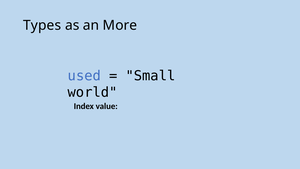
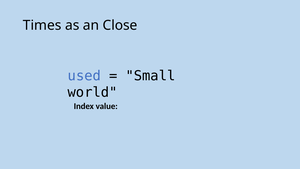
Types: Types -> Times (42, 25)
More: More -> Close (120, 25)
